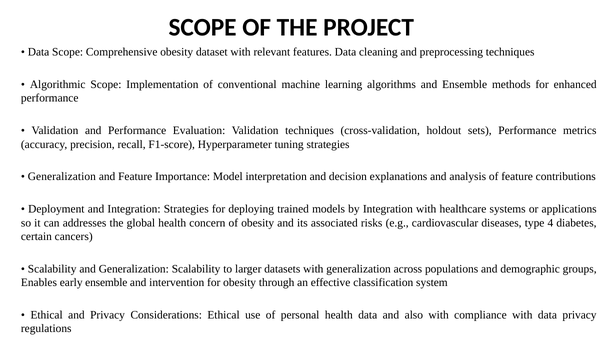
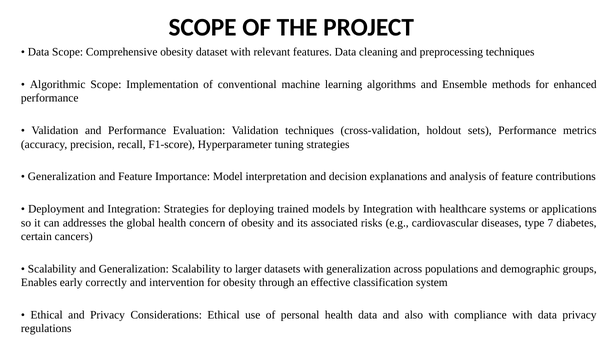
4: 4 -> 7 (550, 223)
early ensemble: ensemble -> correctly (106, 283)
